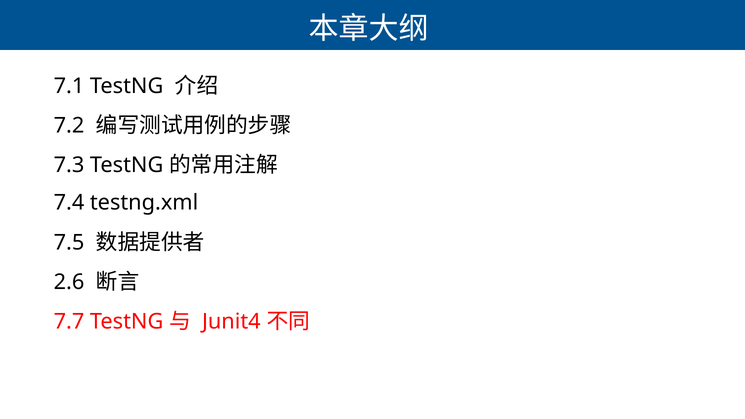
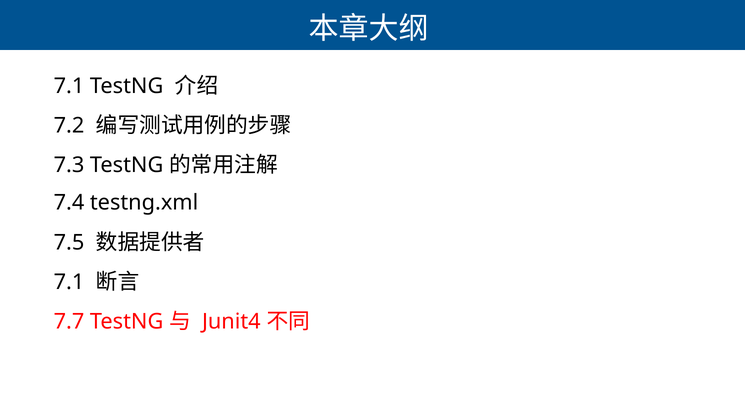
2.6: 2.6 -> 7.1 (69, 282)
